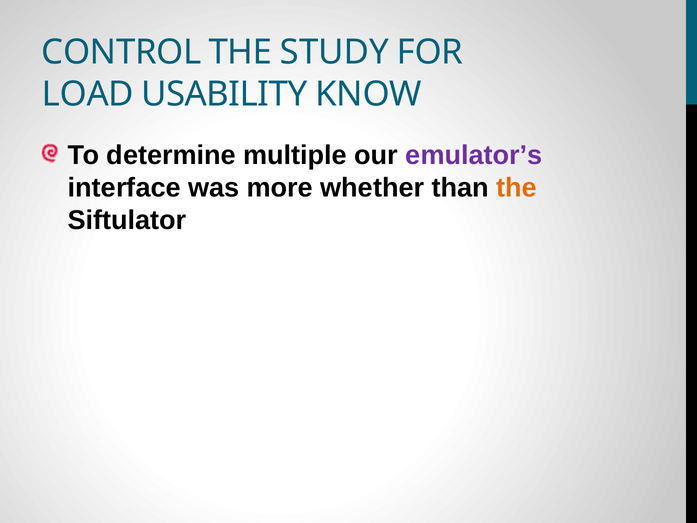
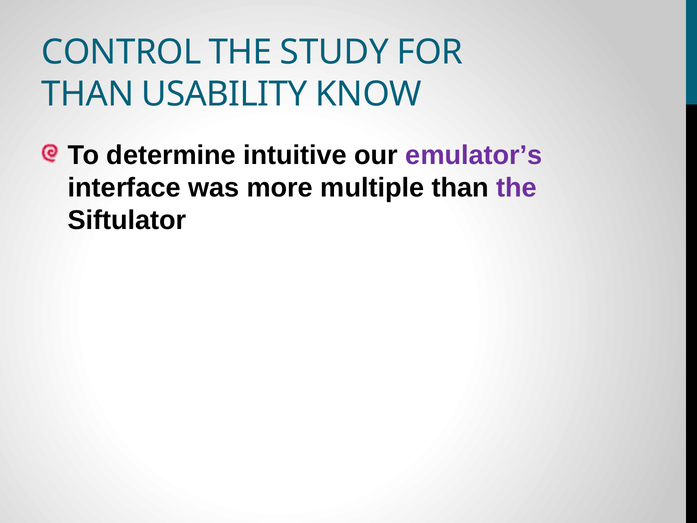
LOAD: LOAD -> THAN (88, 94)
multiple: multiple -> intuitive (295, 155)
whether: whether -> multiple (372, 188)
the colour: orange -> purple (516, 188)
